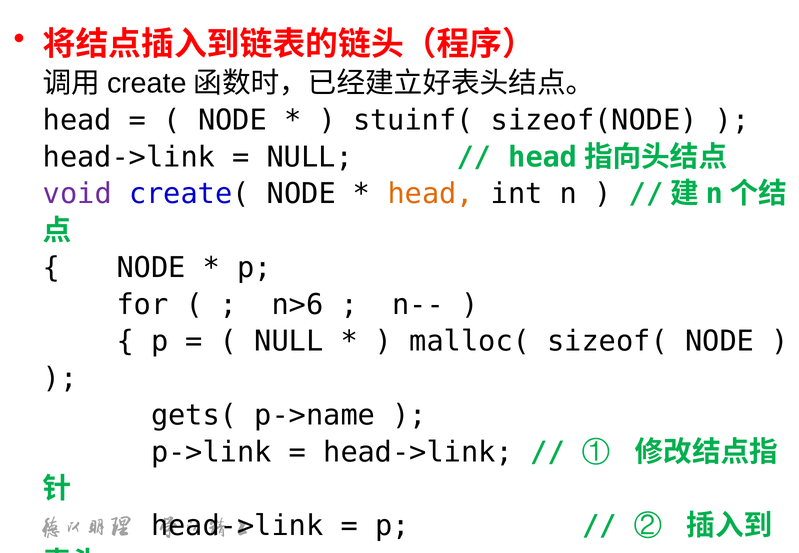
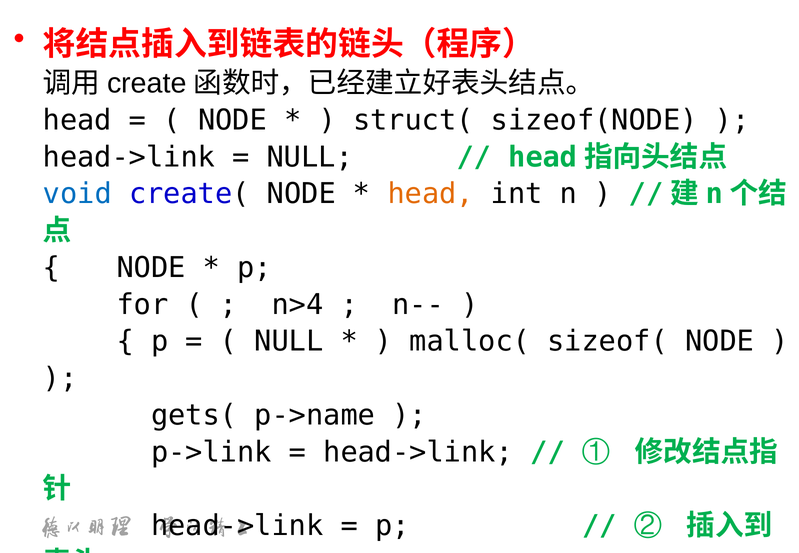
stuinf(: stuinf( -> struct( (413, 120)
void colour: purple -> blue (77, 194)
n>6: n>6 -> n>4 (298, 305)
